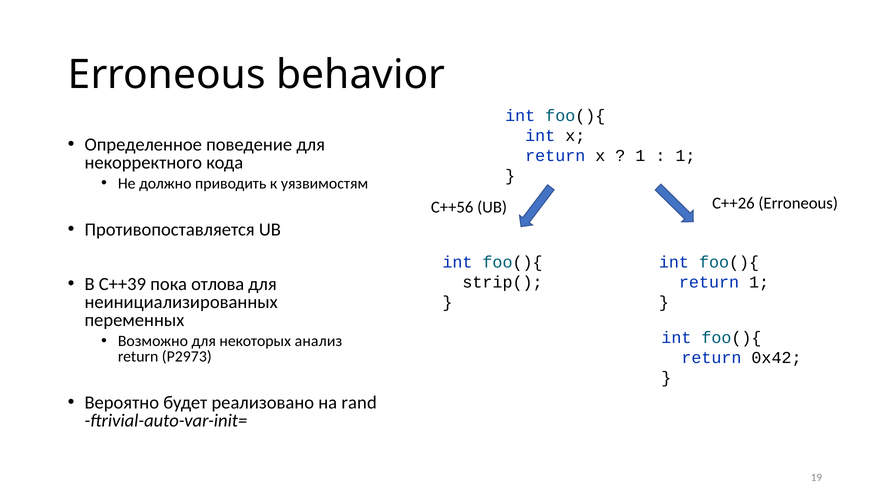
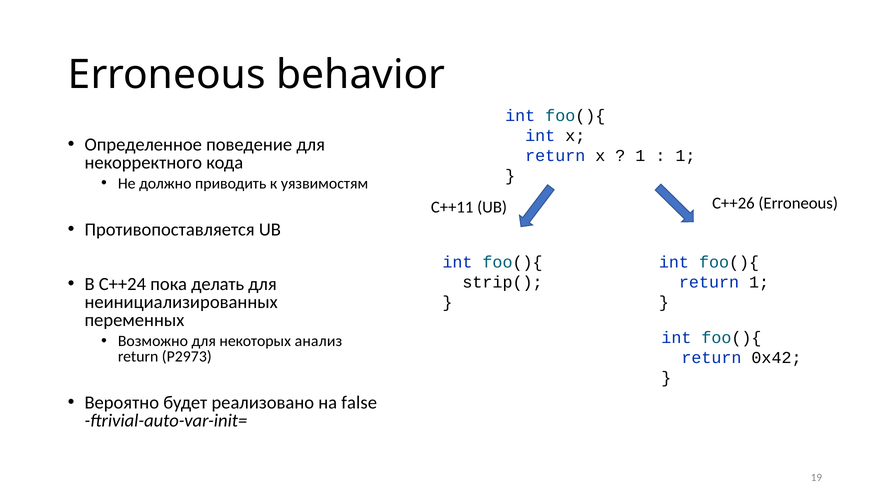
C++56: C++56 -> C++11 (452, 207)
С++39: С++39 -> С++24 (122, 285)
отлова: отлова -> делать (218, 285)
rand: rand -> false (359, 403)
